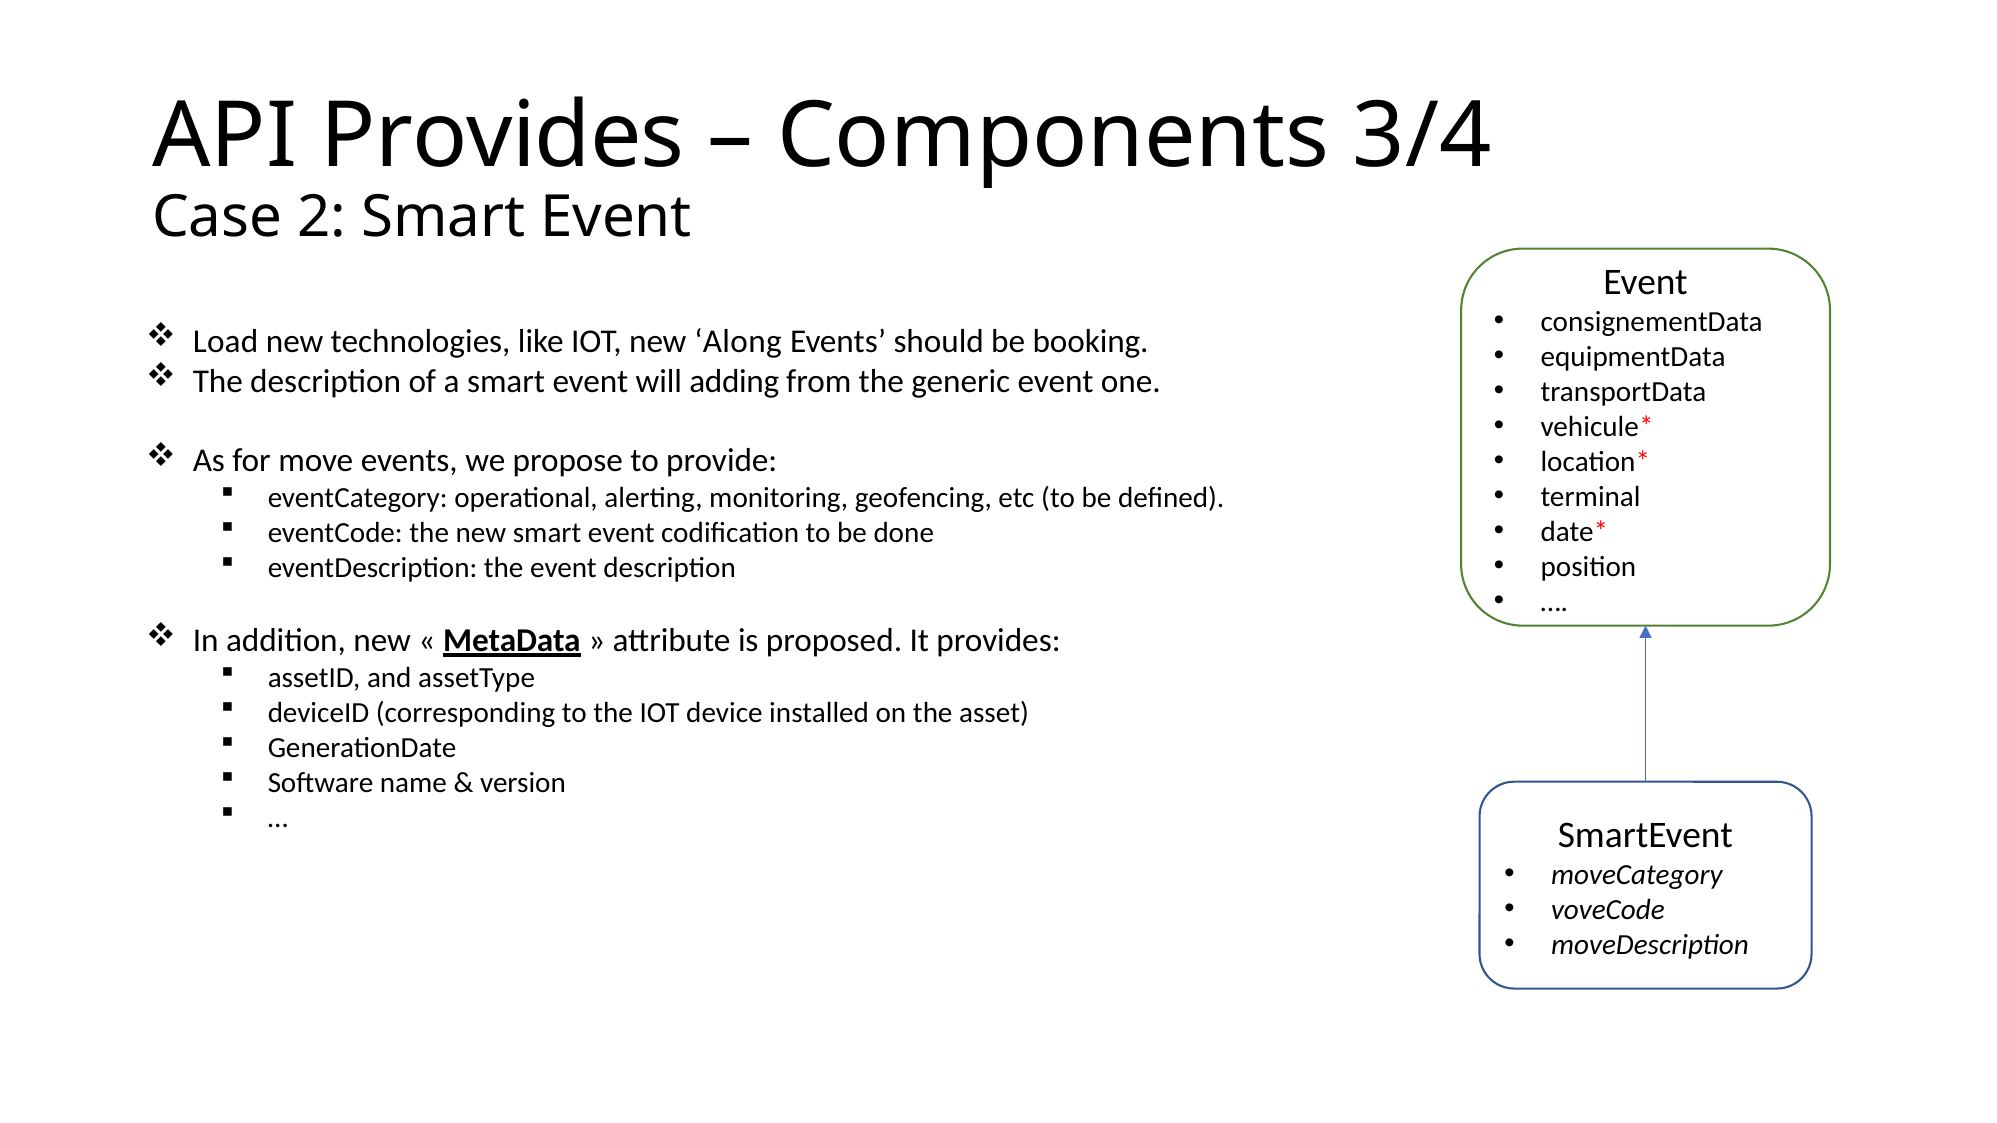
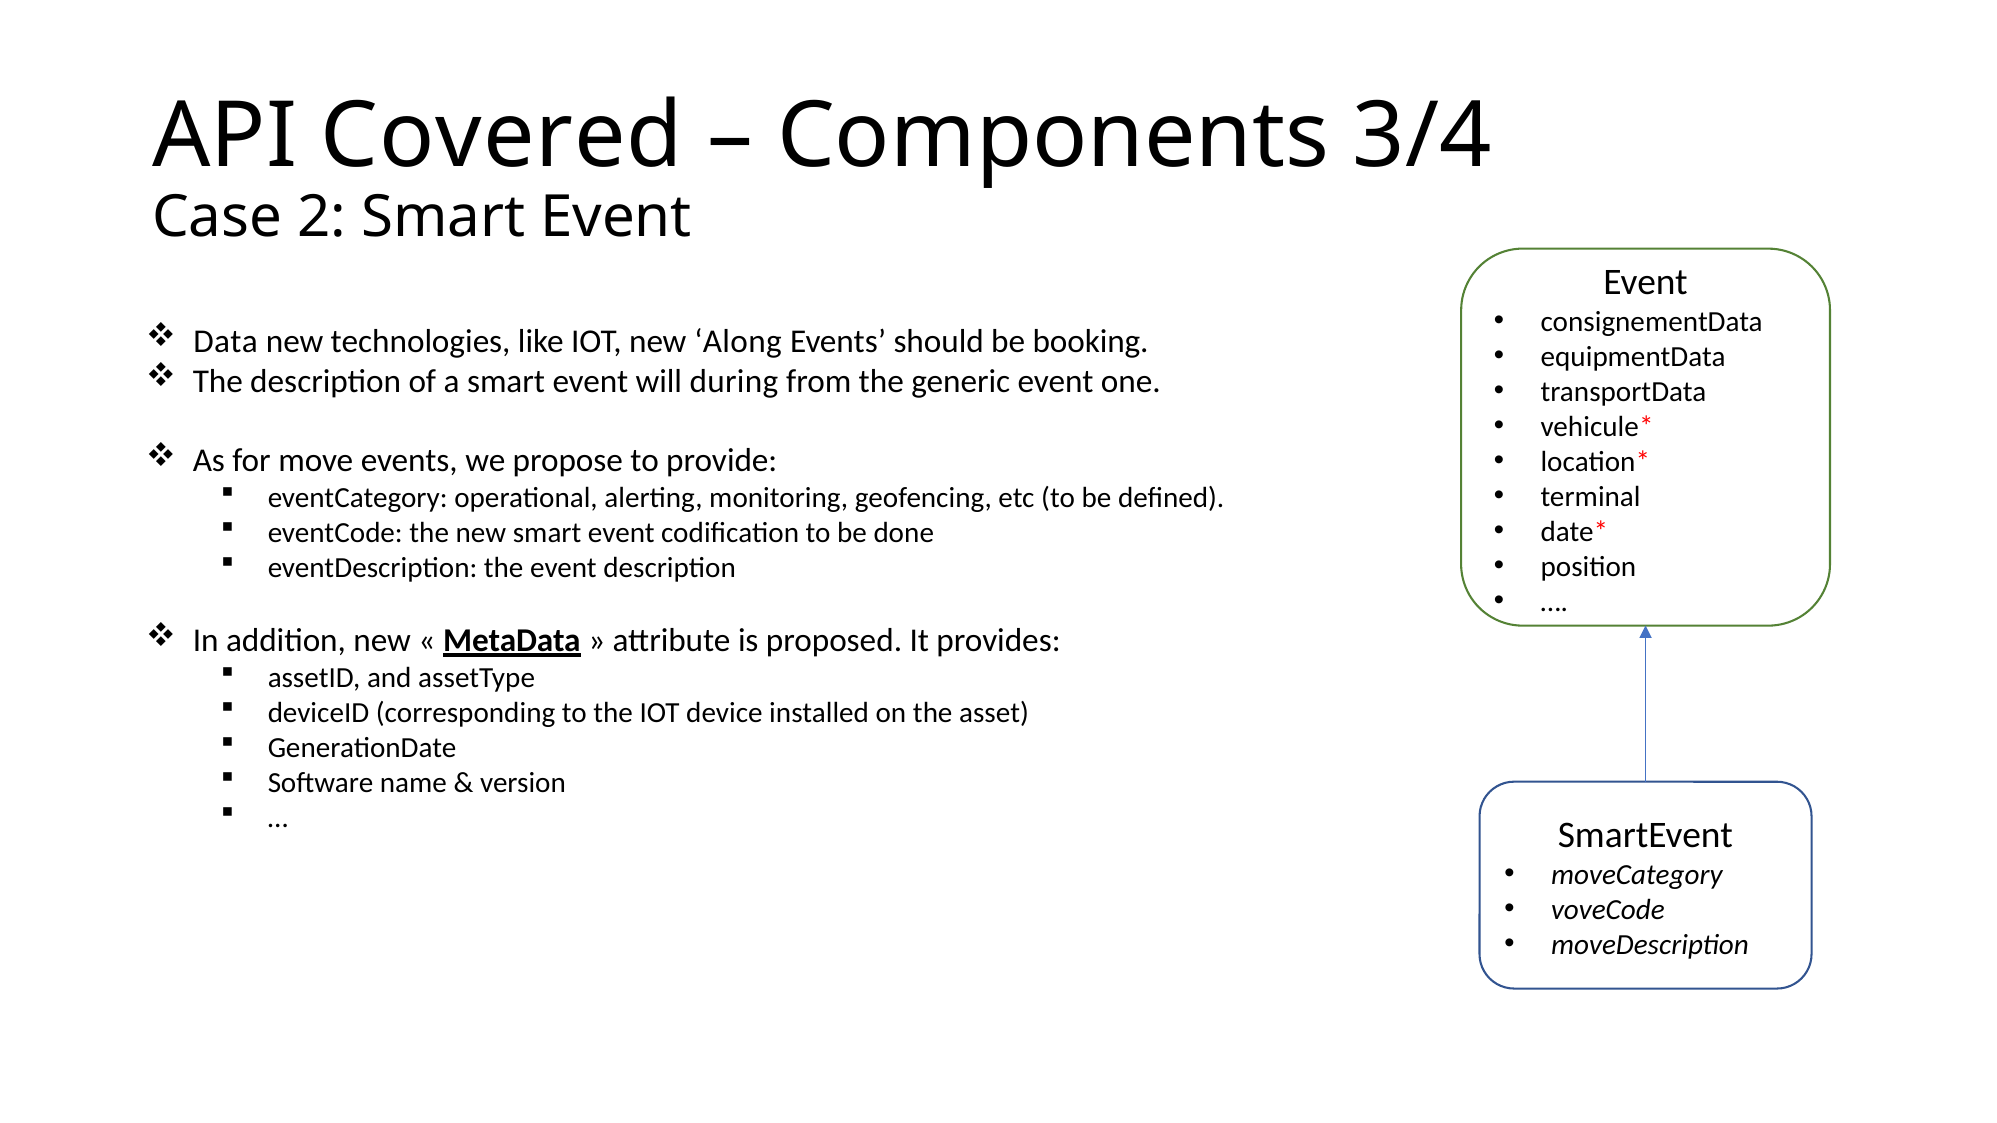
API Provides: Provides -> Covered (502, 136)
Load: Load -> Data (226, 341)
adding: adding -> during (734, 381)
